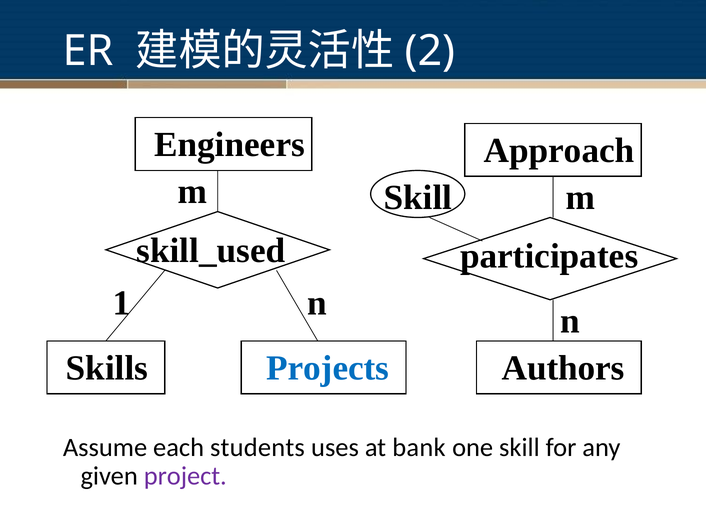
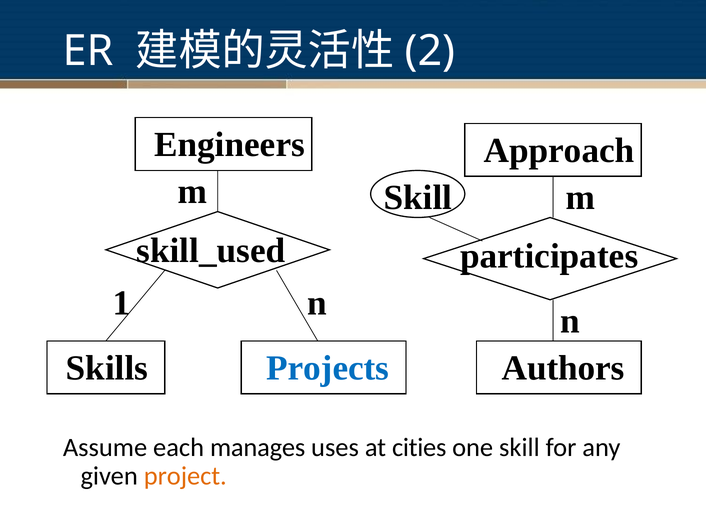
students: students -> manages (258, 448)
bank: bank -> cities (419, 448)
project colour: purple -> orange (185, 476)
